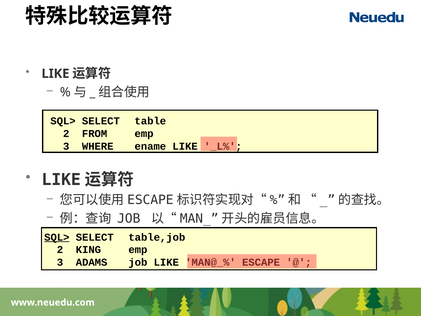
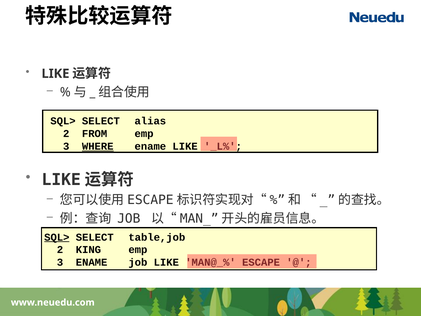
table: table -> alias (150, 121)
WHERE underline: none -> present (98, 146)
3 ADAMS: ADAMS -> ENAME (92, 262)
